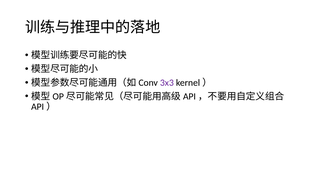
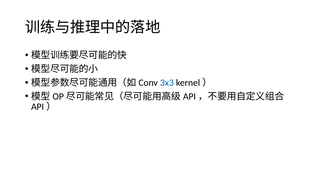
3x3 colour: purple -> blue (167, 83)
